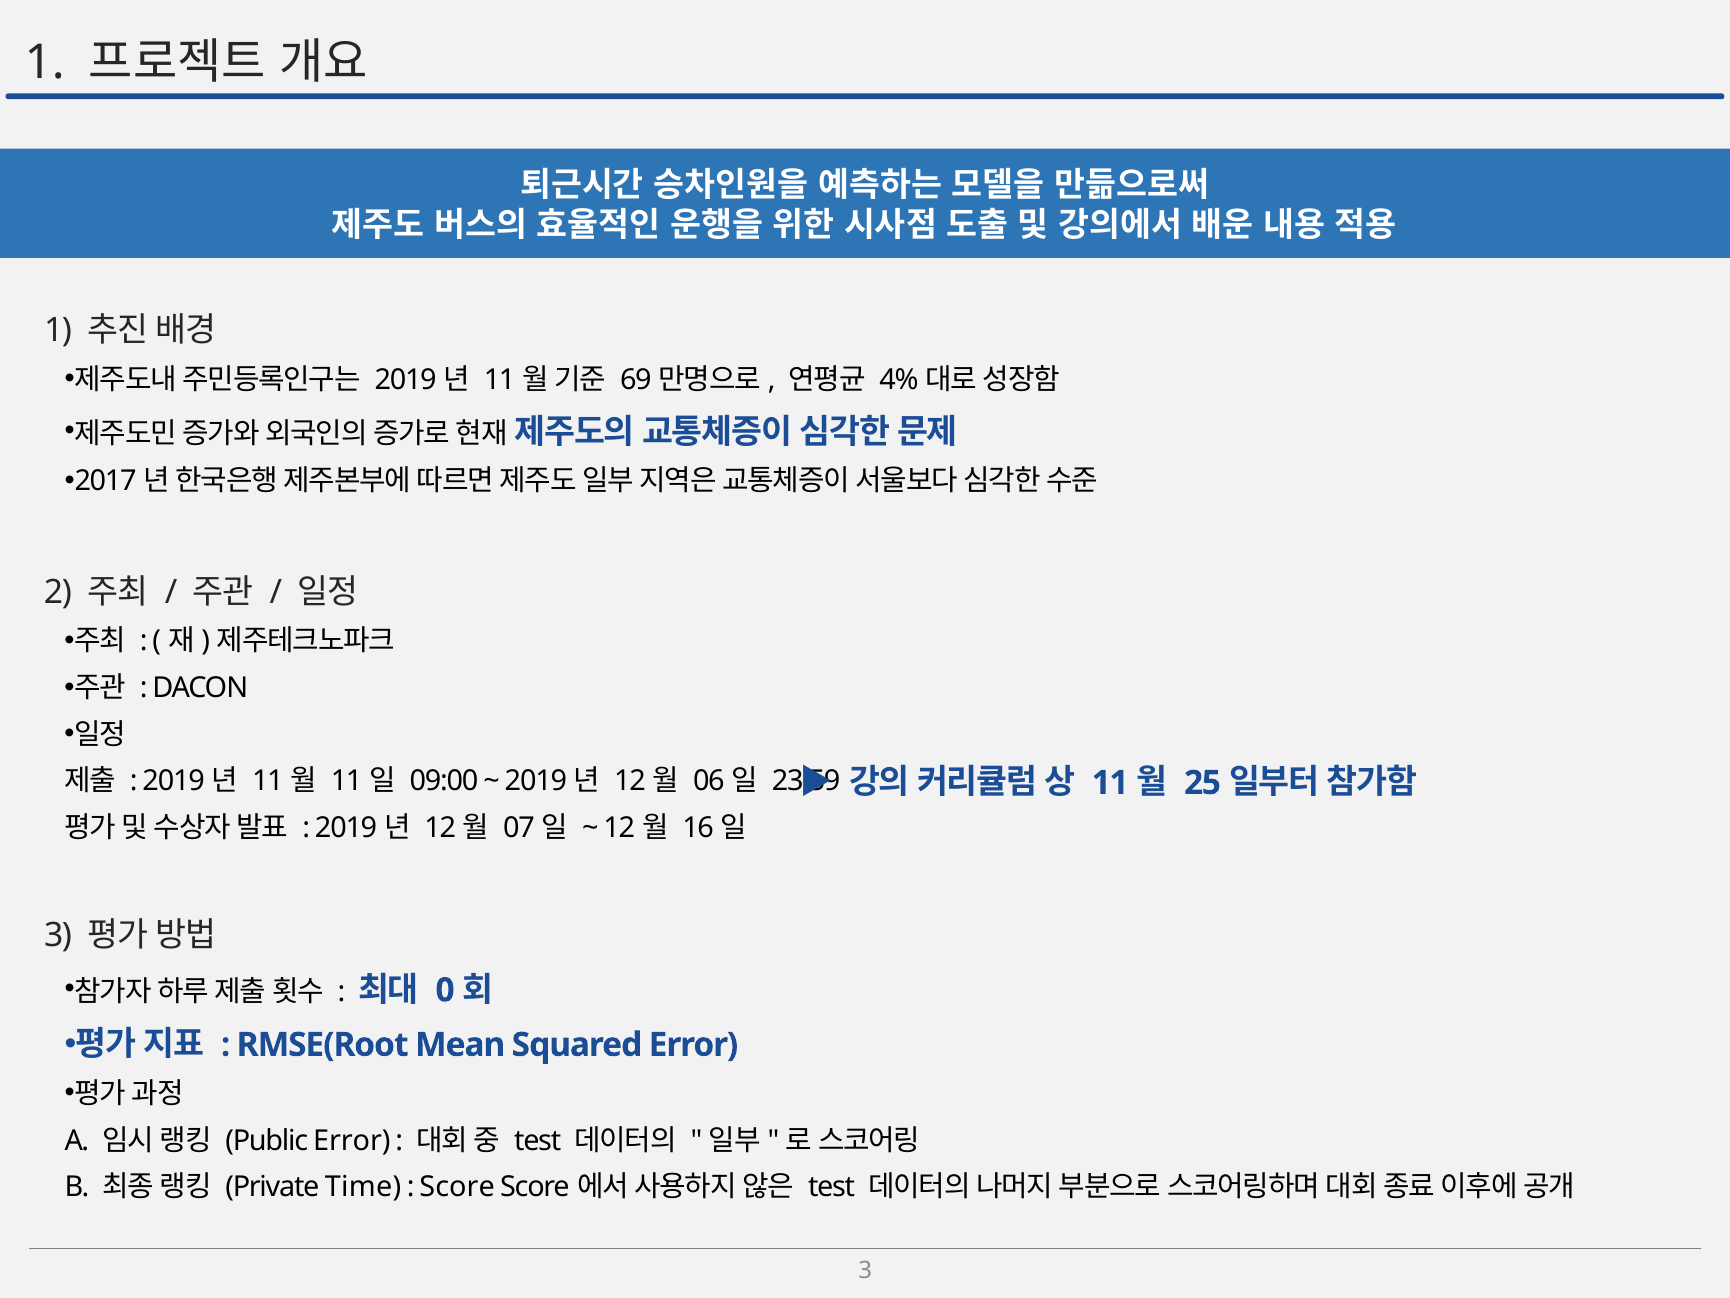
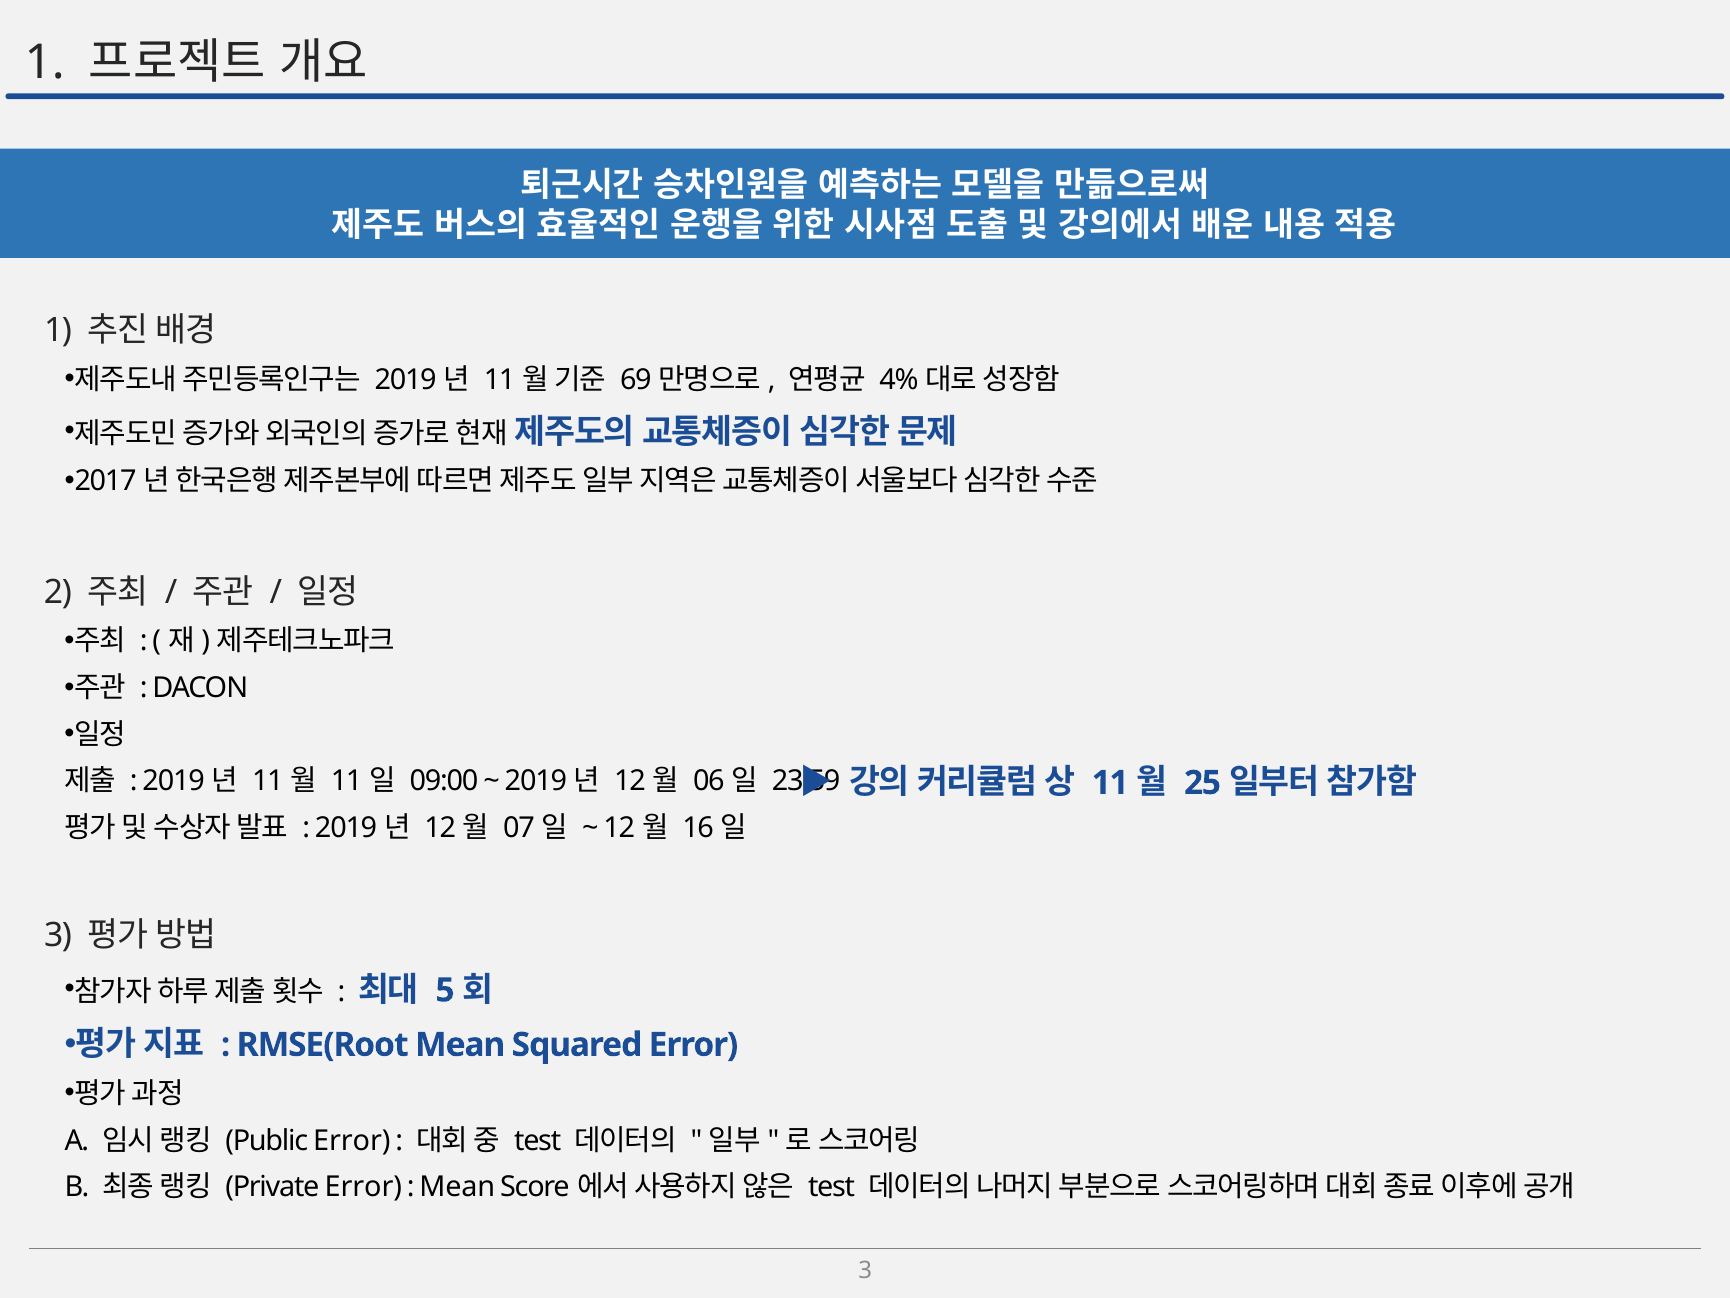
0: 0 -> 5 (445, 990)
Private Time: Time -> Error (363, 1187)
Score: Score -> Mean (457, 1187)
